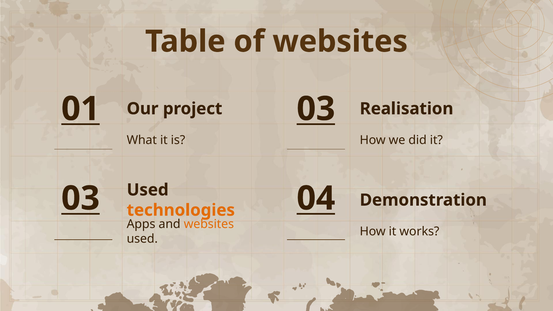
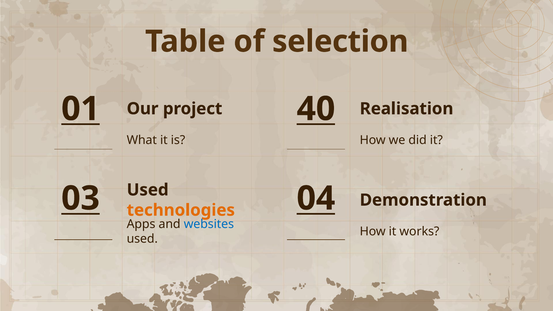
of websites: websites -> selection (340, 42)
01 03: 03 -> 40 (316, 109)
websites colour: orange -> blue (209, 224)
